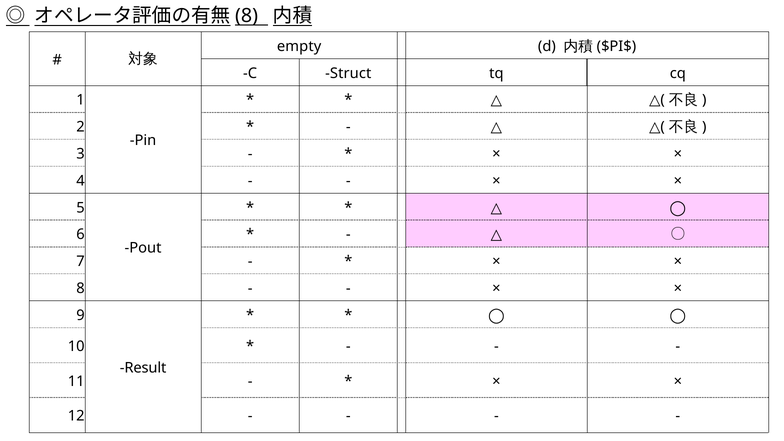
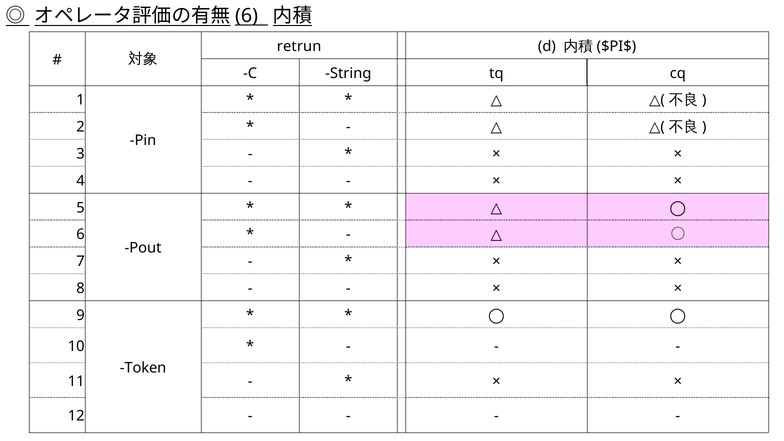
8: 8 -> 6 (247, 16)
empty: empty -> retrun (299, 46)
Struct: Struct -> String (348, 73)
Result: Result -> Token (143, 368)
